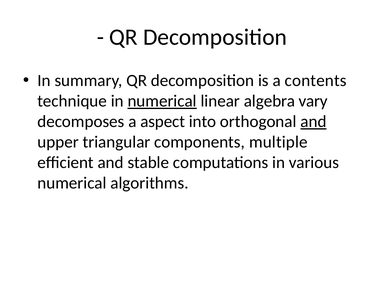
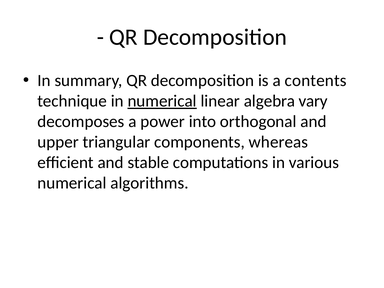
aspect: aspect -> power (163, 122)
and underline: present -> none (313, 122)
multiple: multiple -> whereas (278, 142)
